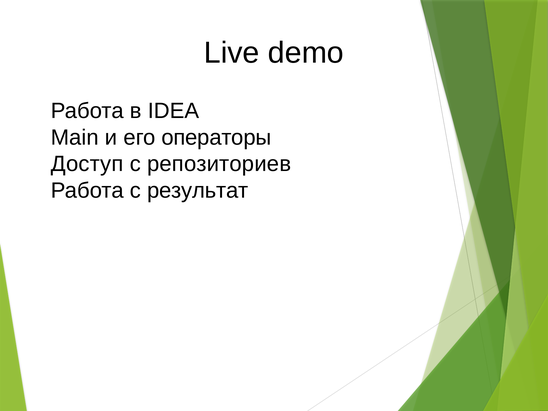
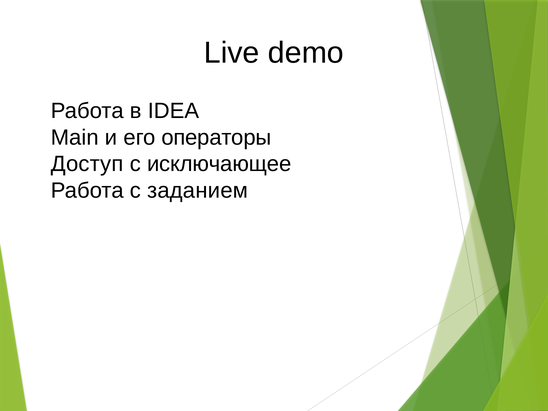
репозиториев: репозиториев -> исключающее (219, 164)
результат: результат -> заданием (198, 191)
